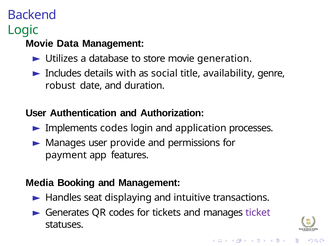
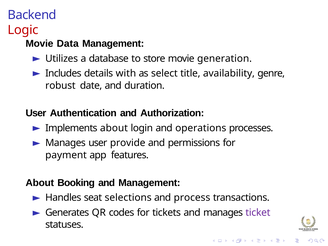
Logic colour: green -> red (23, 30)
social: social -> select (164, 73)
Implements codes: codes -> about (114, 128)
application: application -> operations (201, 128)
Media: Media -> About (40, 183)
displaying: displaying -> selections (128, 198)
intuitive: intuitive -> process (192, 198)
